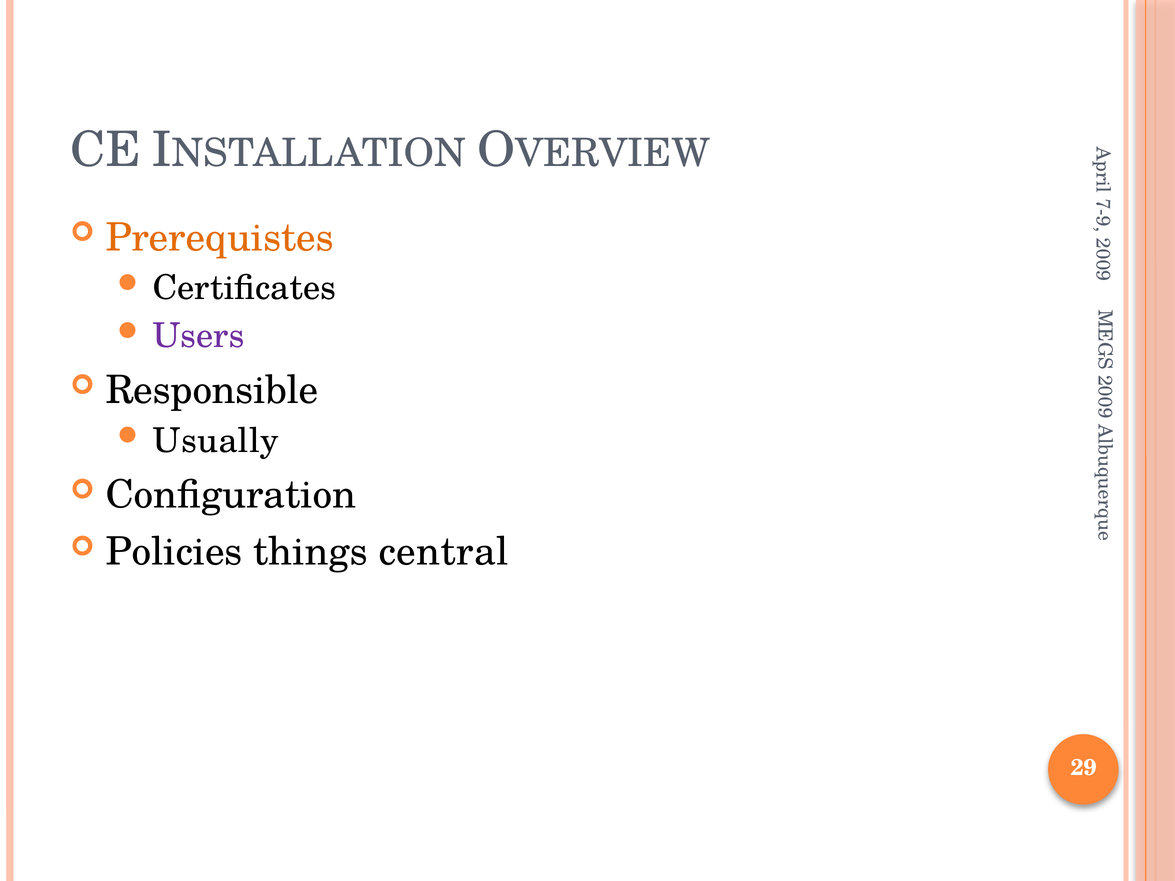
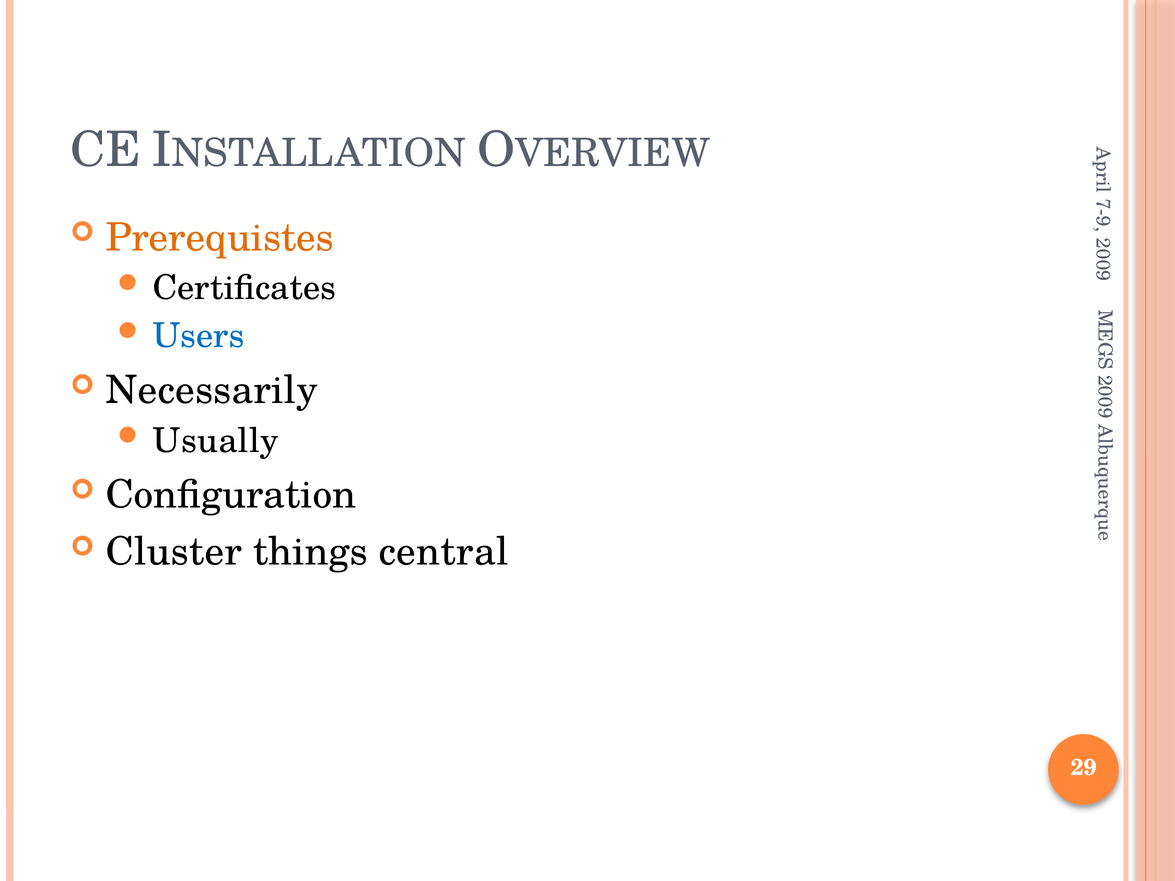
Users colour: purple -> blue (199, 336)
Responsible: Responsible -> Necessarily (212, 390)
Policies: Policies -> Cluster (174, 552)
